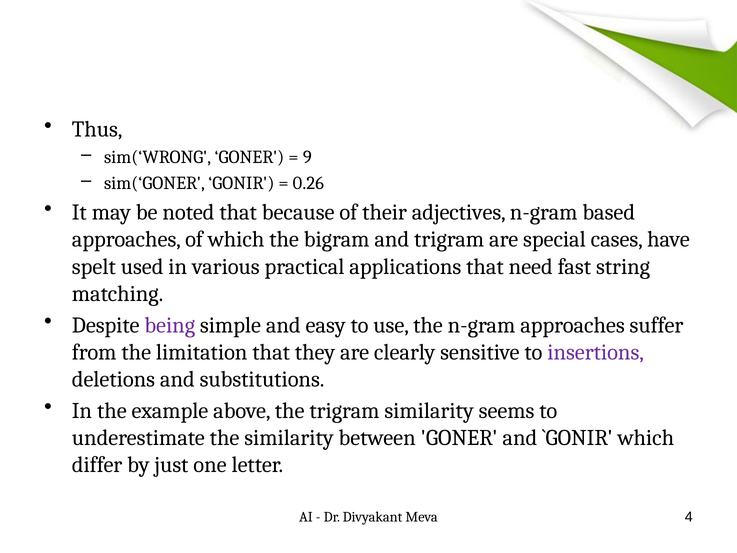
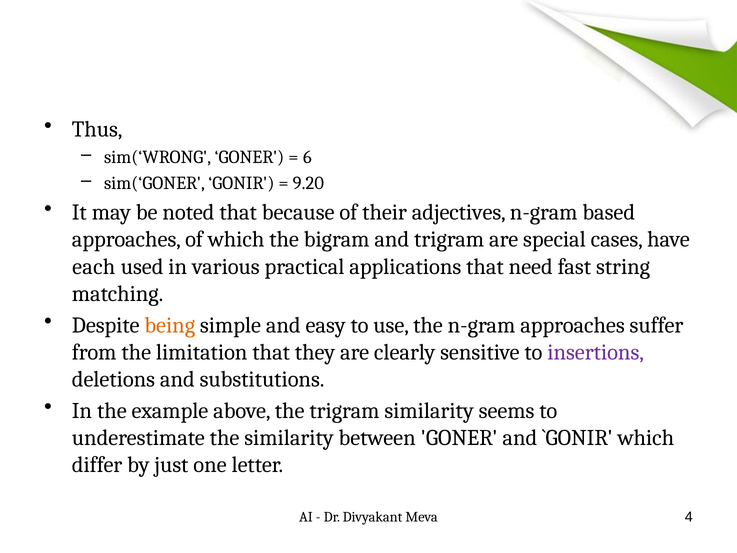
9: 9 -> 6 (307, 157)
0.26: 0.26 -> 9.20 (308, 183)
spelt: spelt -> each (94, 266)
being colour: purple -> orange (170, 325)
